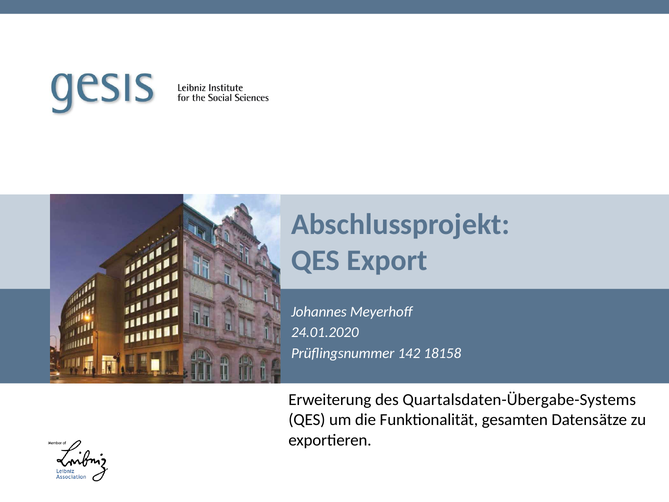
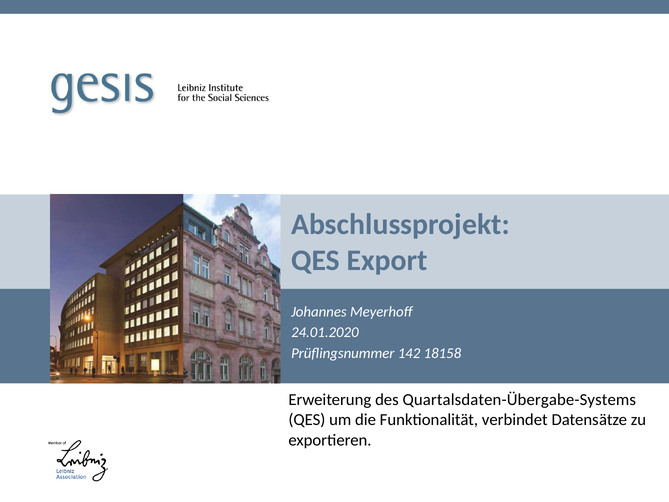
gesamten: gesamten -> verbindet (515, 420)
